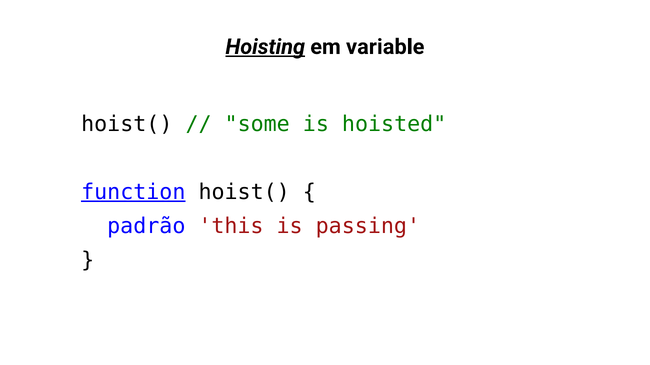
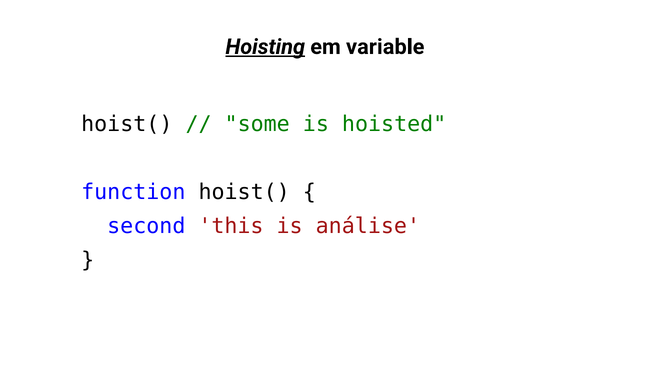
function underline: present -> none (133, 192)
padrão: padrão -> second (146, 226)
passing: passing -> análise (368, 226)
